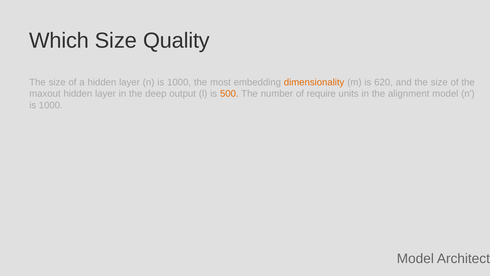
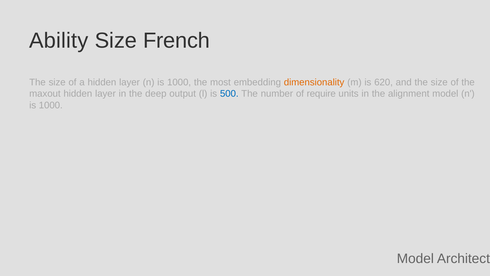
Which: Which -> Ability (59, 41)
Quality: Quality -> French (176, 41)
500 colour: orange -> blue (229, 94)
